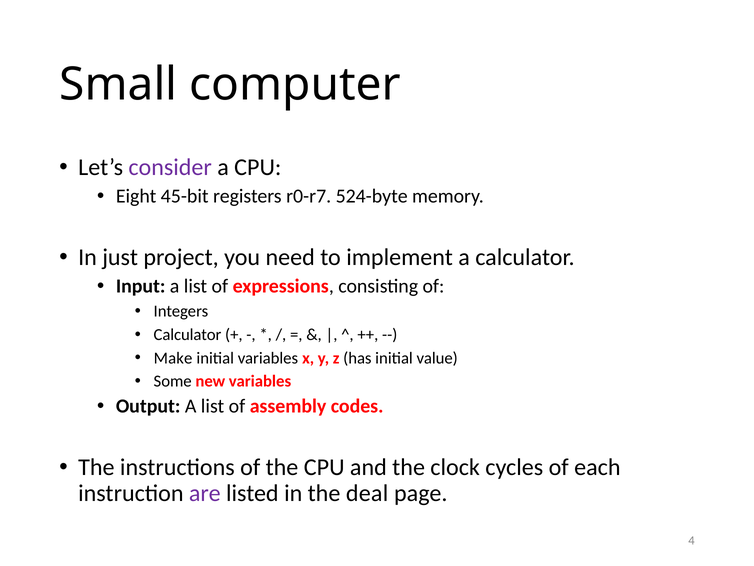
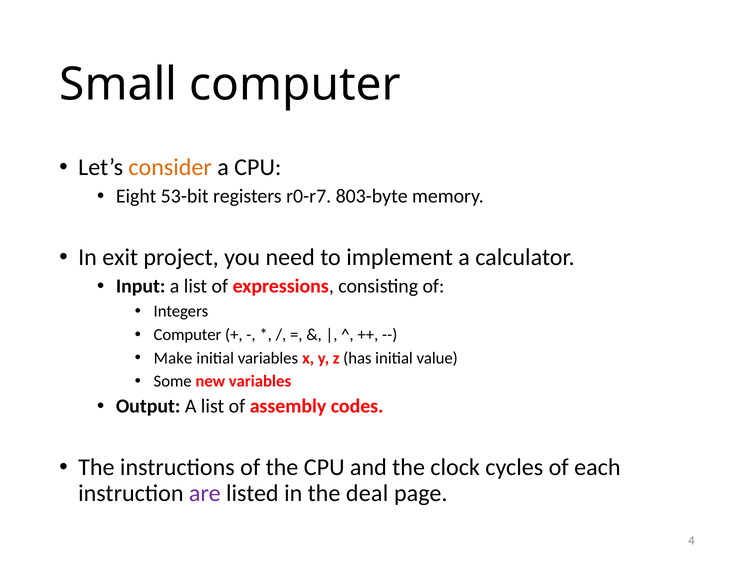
consider colour: purple -> orange (170, 167)
45-bit: 45-bit -> 53-bit (185, 196)
524-byte: 524-byte -> 803-byte (372, 196)
just: just -> exit (120, 257)
Calculator: Calculator -> Computer (187, 334)
